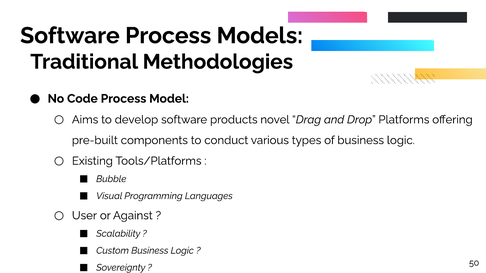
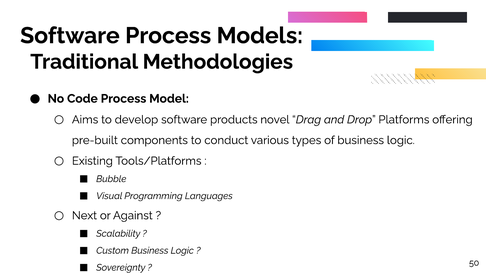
User: User -> Next (84, 216)
